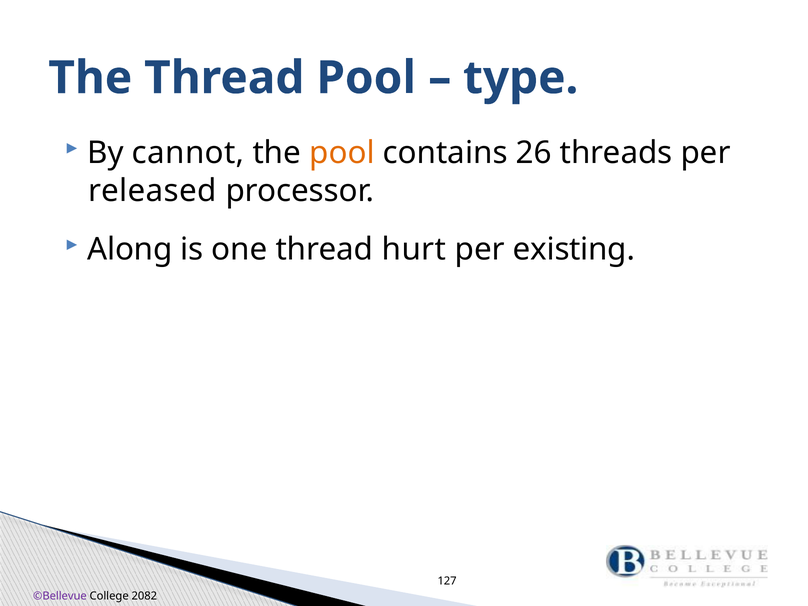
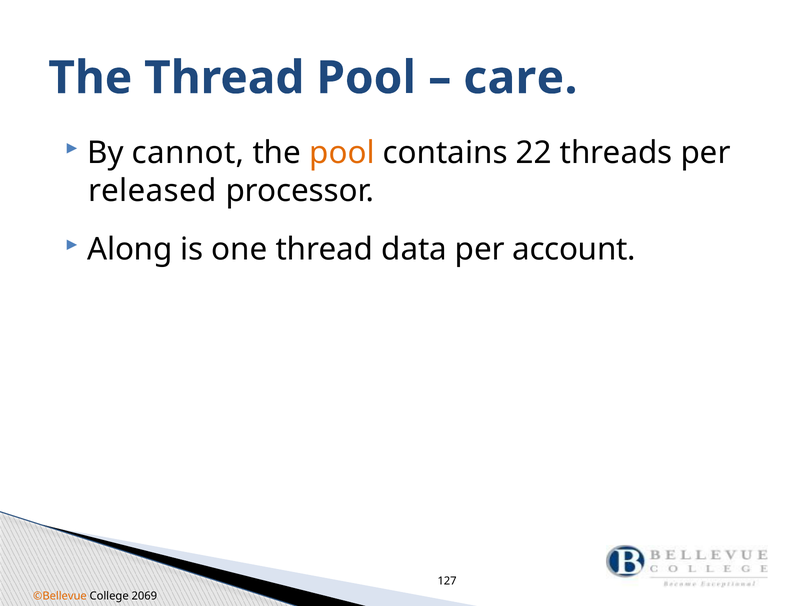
type: type -> care (520, 78)
26: 26 -> 22 (534, 153)
hurt: hurt -> data (414, 250)
existing: existing -> account (574, 250)
©Bellevue colour: purple -> orange (60, 596)
2082: 2082 -> 2069 (144, 596)
